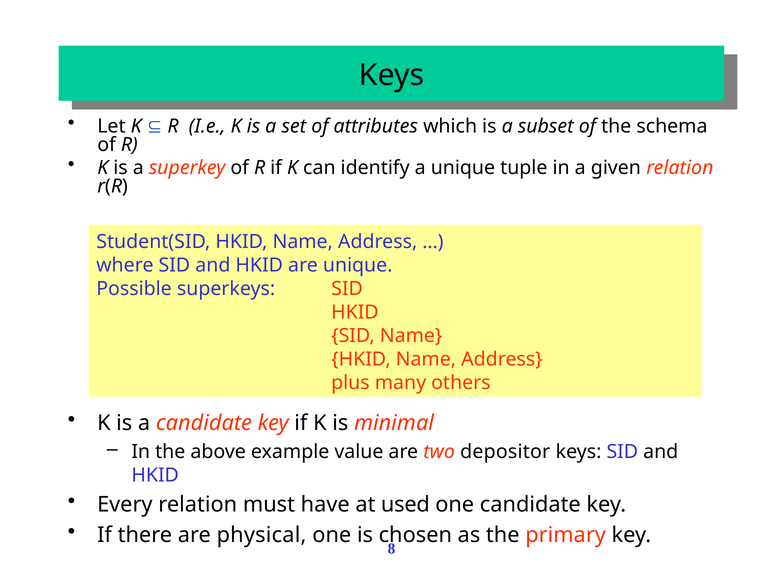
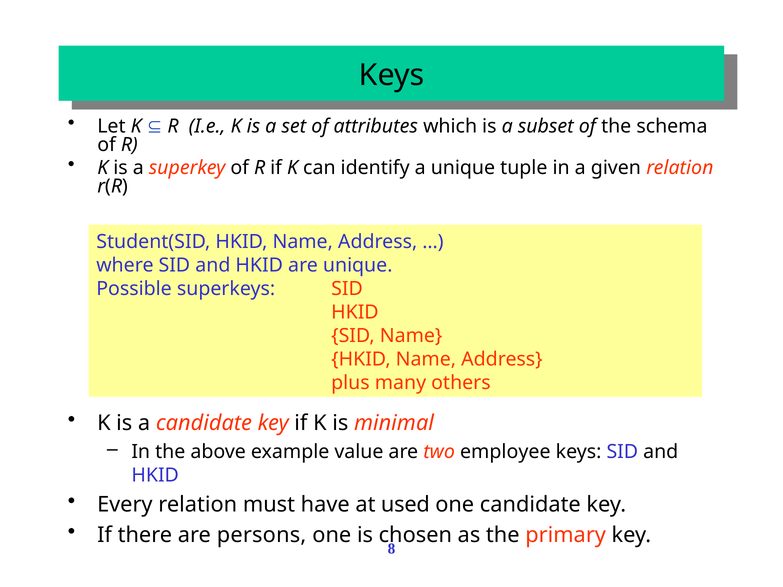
depositor: depositor -> employee (505, 452)
physical: physical -> persons (262, 535)
